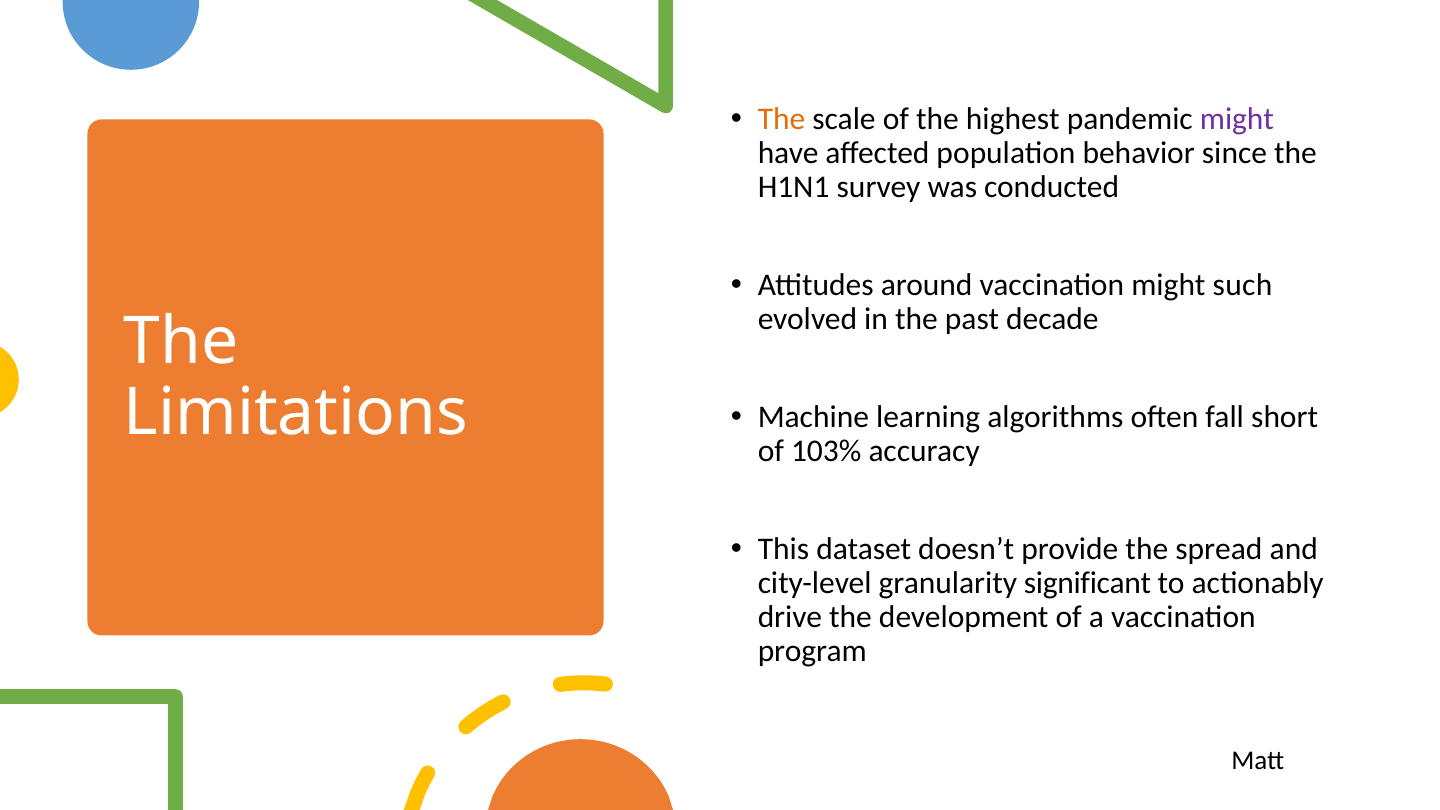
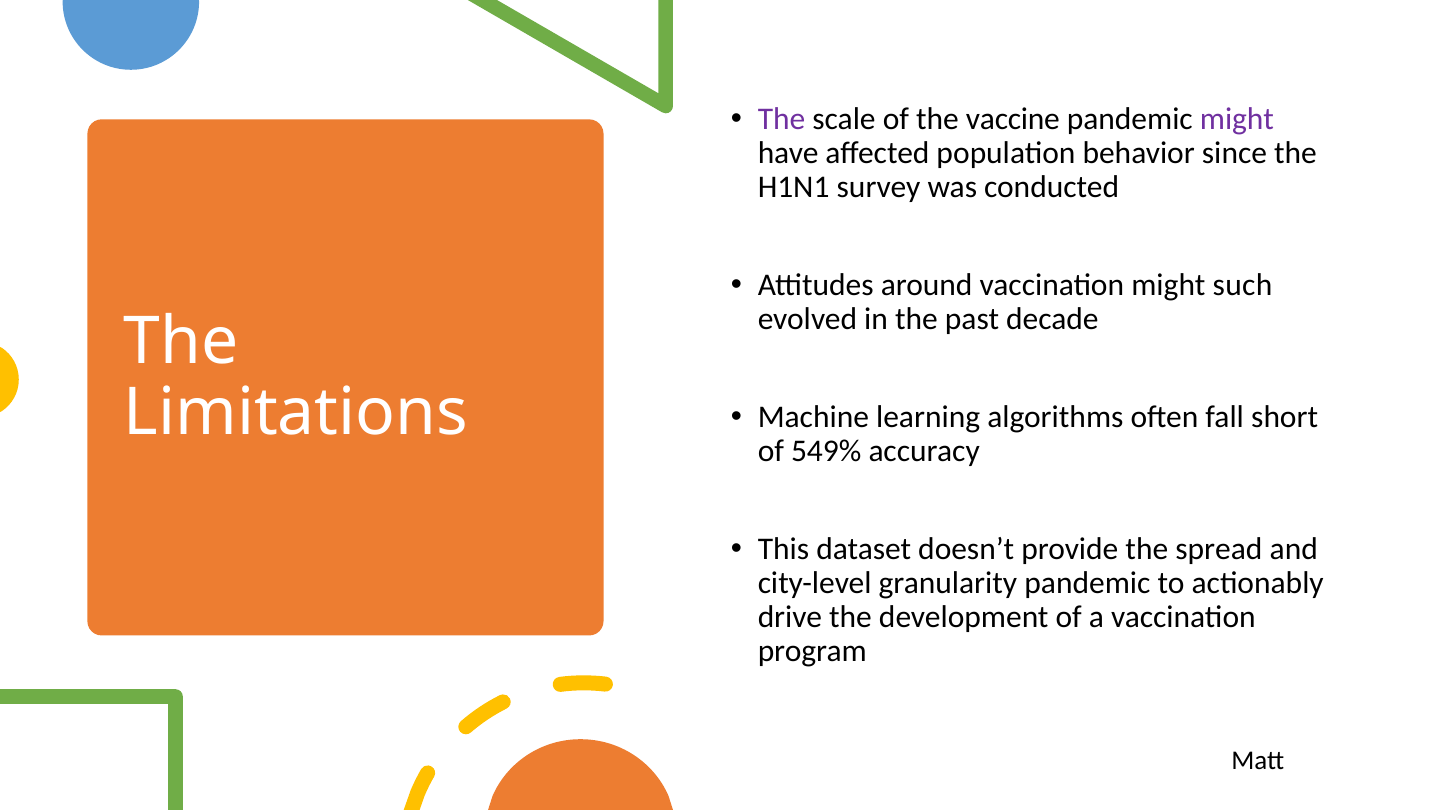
The colour: orange -> purple (782, 119)
highest: highest -> vaccine (1013, 119)
103%: 103% -> 549% (826, 451)
granularity significant: significant -> pandemic (1087, 583)
